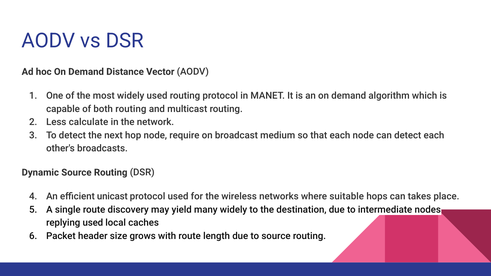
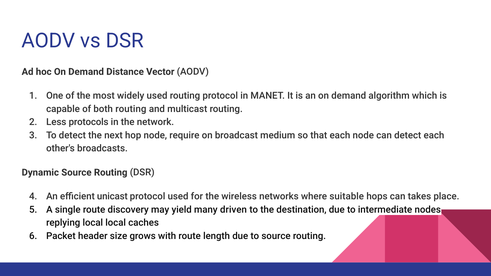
calculate: calculate -> protocols (89, 122)
many widely: widely -> driven (233, 210)
replying used: used -> local (93, 223)
